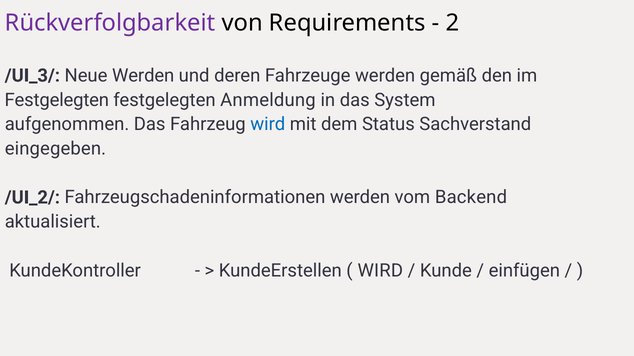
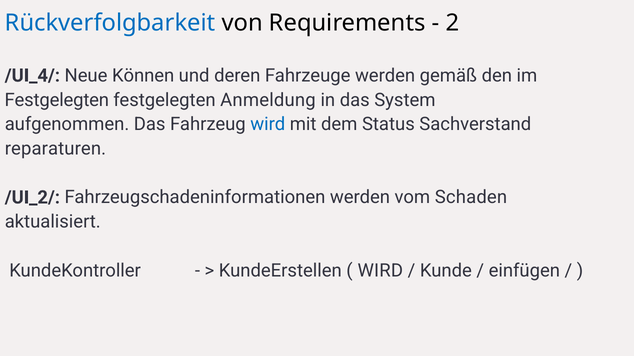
Rückverfolgbarkeit colour: purple -> blue (110, 23)
/UI_3/: /UI_3/ -> /UI_4/ (32, 76)
Neue Werden: Werden -> Können (143, 76)
eingegeben: eingegeben -> reparaturen (55, 149)
Backend: Backend -> Schaden (471, 198)
